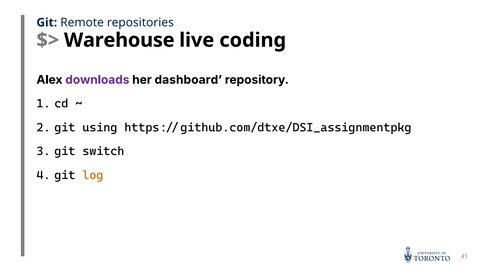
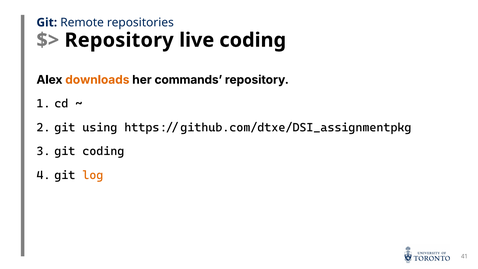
Warehouse: Warehouse -> Repository (119, 40)
downloads colour: purple -> orange (97, 80)
dashboard: dashboard -> commands (188, 80)
git switch: switch -> coding (103, 151)
